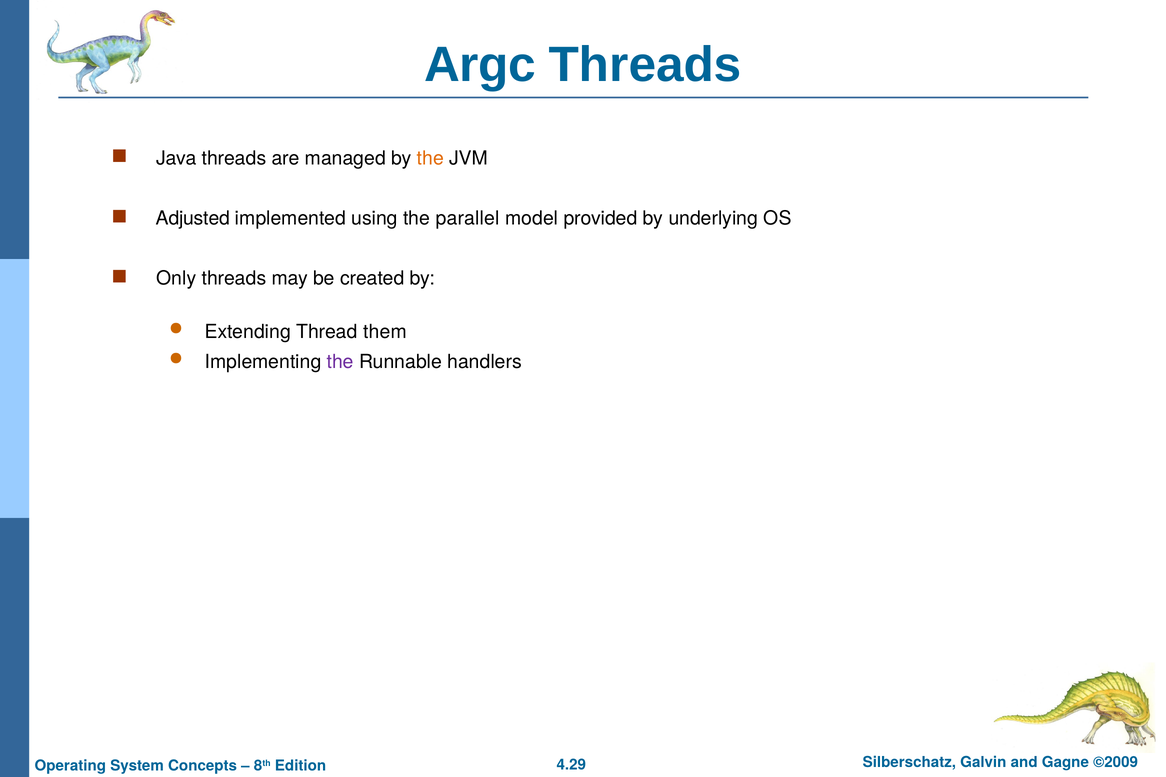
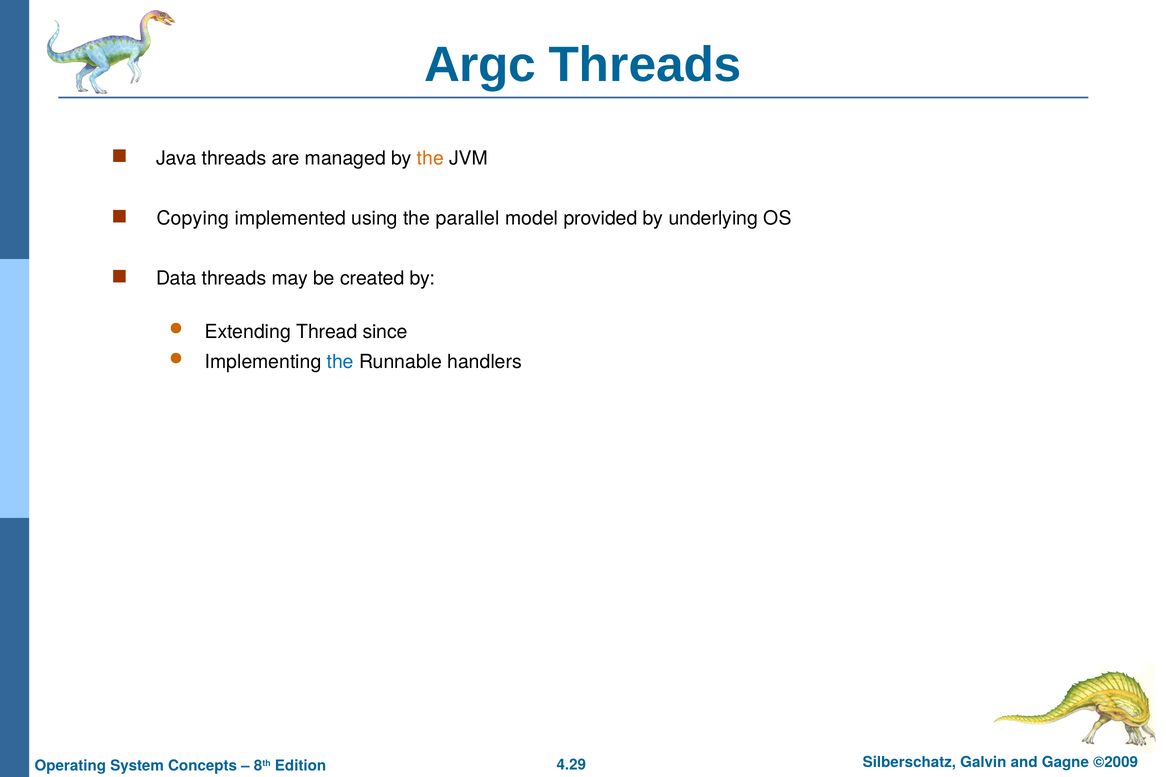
Adjusted: Adjusted -> Copying (193, 218)
Only: Only -> Data (176, 279)
them: them -> since (385, 332)
the colour: purple -> blue (340, 362)
